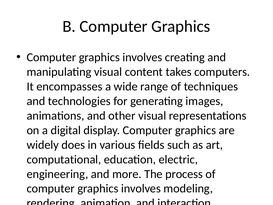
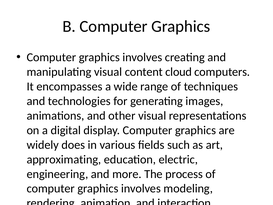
takes: takes -> cloud (179, 72)
computational: computational -> approximating (64, 159)
